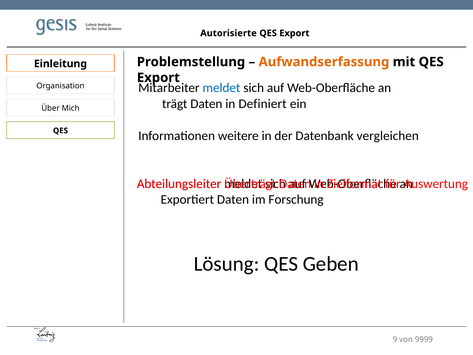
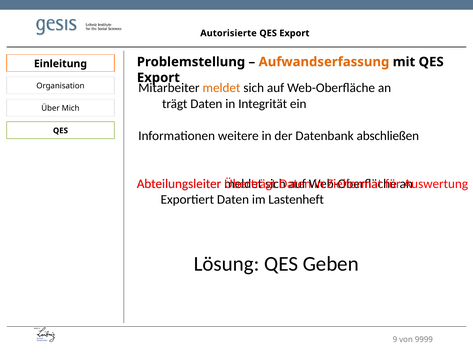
meldet colour: blue -> orange (221, 88)
Definiert: Definiert -> Integrität (263, 104)
vergleichen: vergleichen -> abschließen (388, 136)
Forschung: Forschung -> Lastenheft (296, 199)
